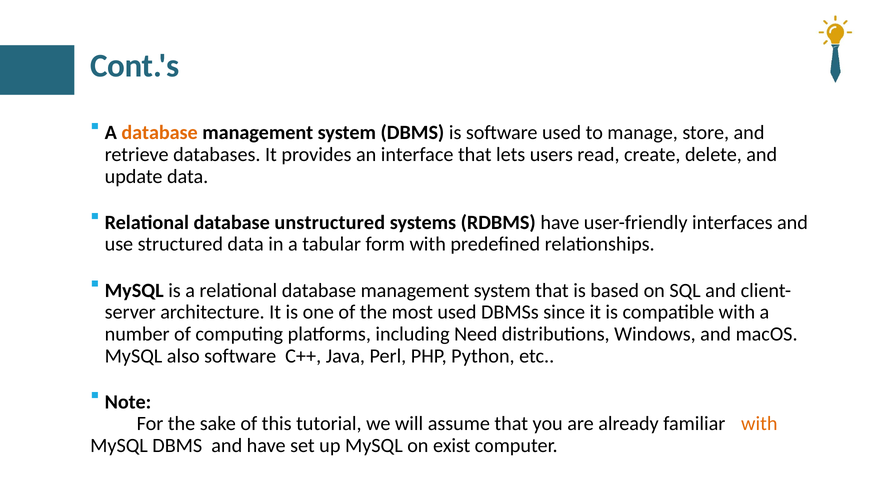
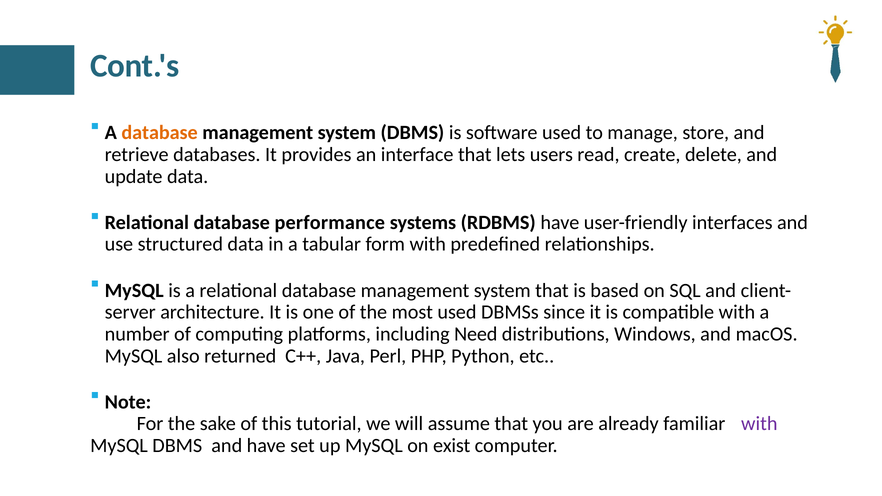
unstructured: unstructured -> performance (330, 223)
also software: software -> returned (240, 356)
with colour: orange -> purple (759, 424)
